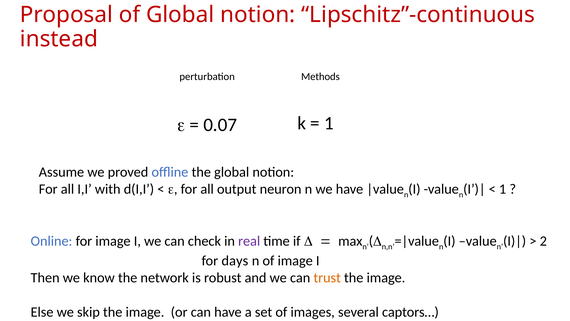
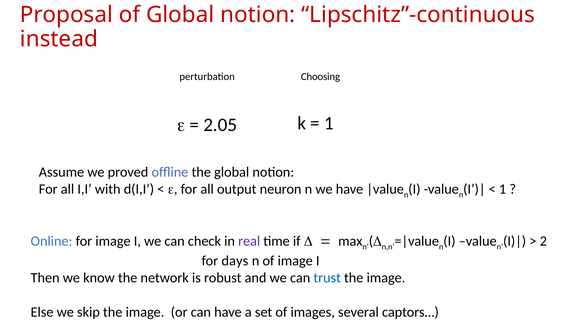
Methods: Methods -> Choosing (320, 76)
0.07: 0.07 -> 2.05 (220, 125)
trust colour: orange -> blue (327, 278)
